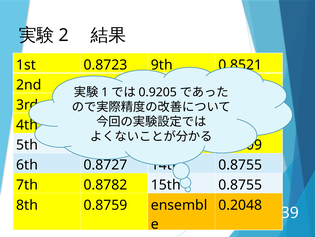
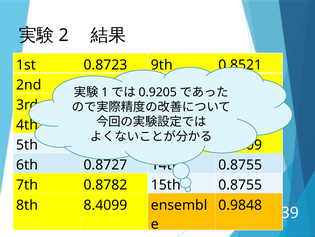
0.8759: 0.8759 -> 8.4099 (105, 204)
0.2048: 0.2048 -> 0.9848 (240, 204)
